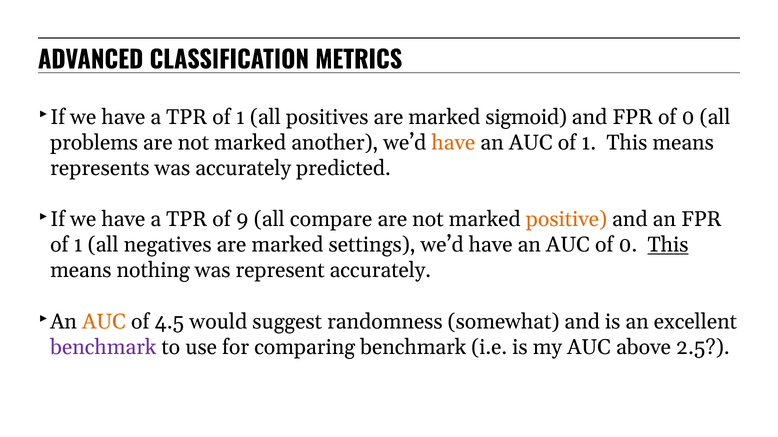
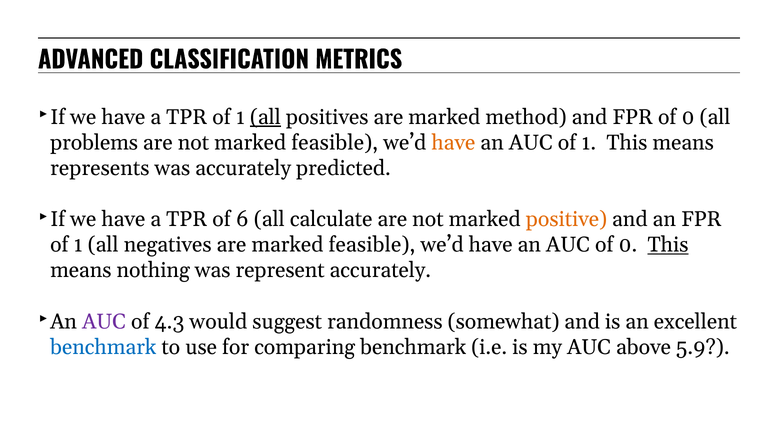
all underline: none -> present (265, 117)
sigmoid: sigmoid -> method (526, 117)
not marked another: another -> feasible (335, 143)
9: 9 -> 6 (242, 219)
compare: compare -> calculate (331, 219)
are marked settings: settings -> feasible (372, 245)
AUC colour: orange -> purple (104, 321)
4.5: 4.5 -> 4.3 (169, 321)
benchmark colour: purple -> blue (103, 347)
2.5: 2.5 -> 5.9 (703, 347)
